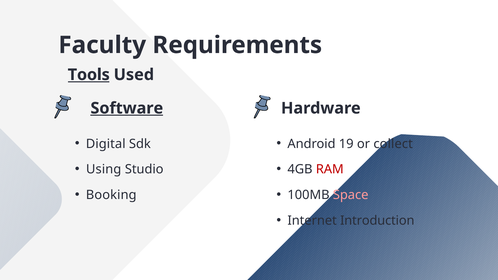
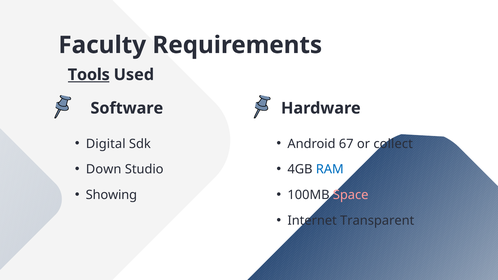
Software underline: present -> none (127, 108)
19: 19 -> 67 (346, 144)
Using: Using -> Down (104, 169)
RAM colour: red -> blue (330, 169)
Booking: Booking -> Showing (111, 195)
Introduction: Introduction -> Transparent (377, 221)
